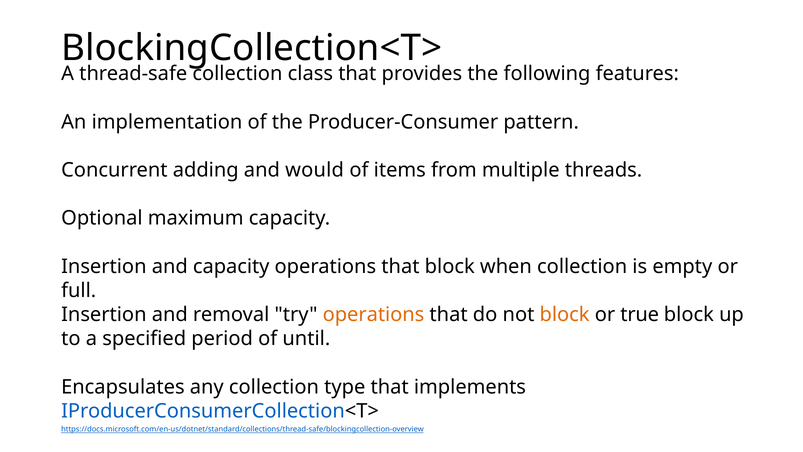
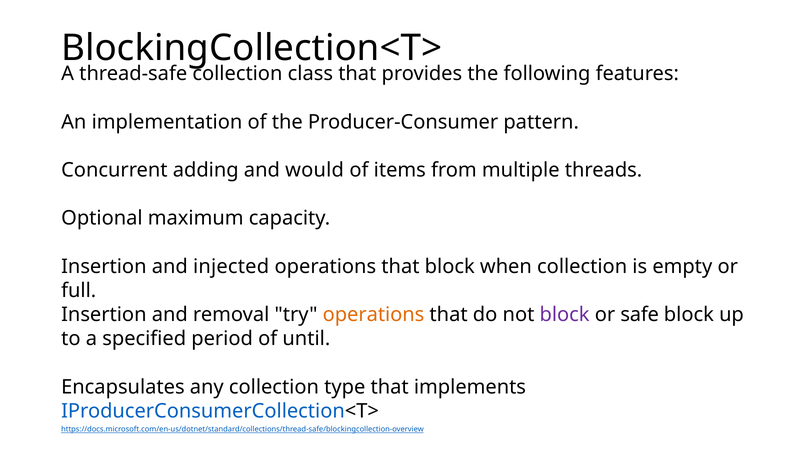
and capacity: capacity -> injected (231, 266)
block colour: orange -> purple (565, 315)
true: true -> safe (640, 315)
